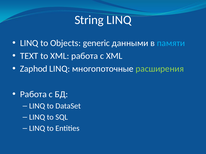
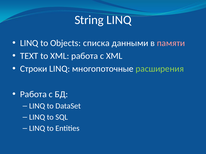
generic: generic -> списка (96, 43)
памяти colour: light blue -> pink (171, 43)
Zaphod: Zaphod -> Строки (34, 69)
